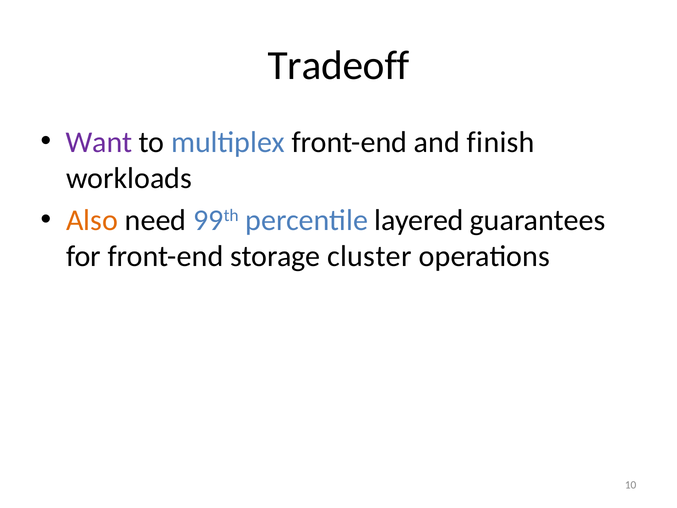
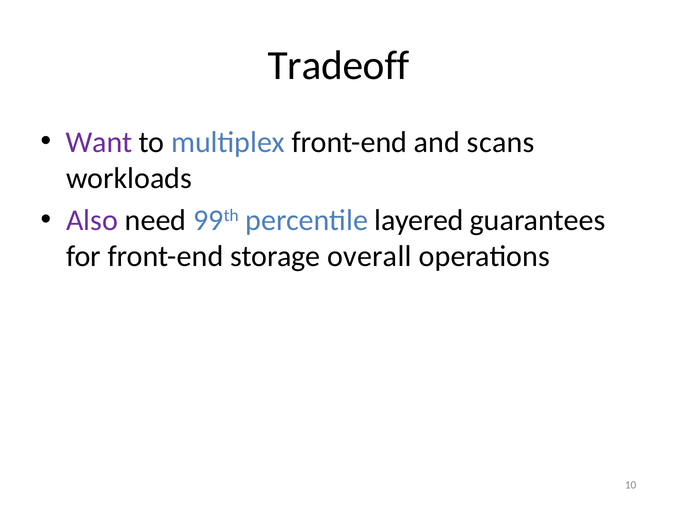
finish: finish -> scans (501, 142)
Also colour: orange -> purple (92, 220)
cluster: cluster -> overall (369, 256)
